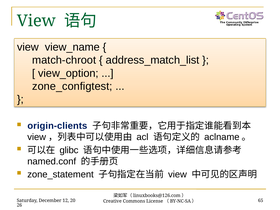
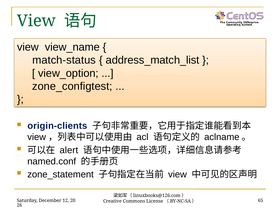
match-chroot: match-chroot -> match-status (64, 60)
glibc: glibc -> alert (69, 150)
